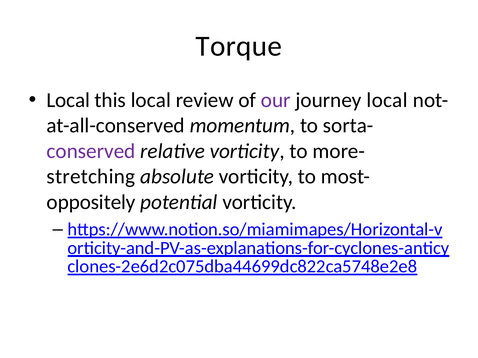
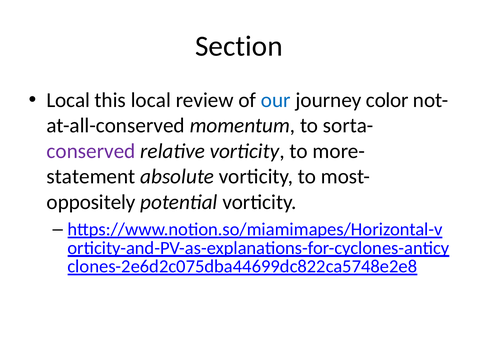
Torque: Torque -> Section (239, 46)
our colour: purple -> blue (276, 100)
journey local: local -> color (387, 100)
stretching: stretching -> statement (91, 177)
